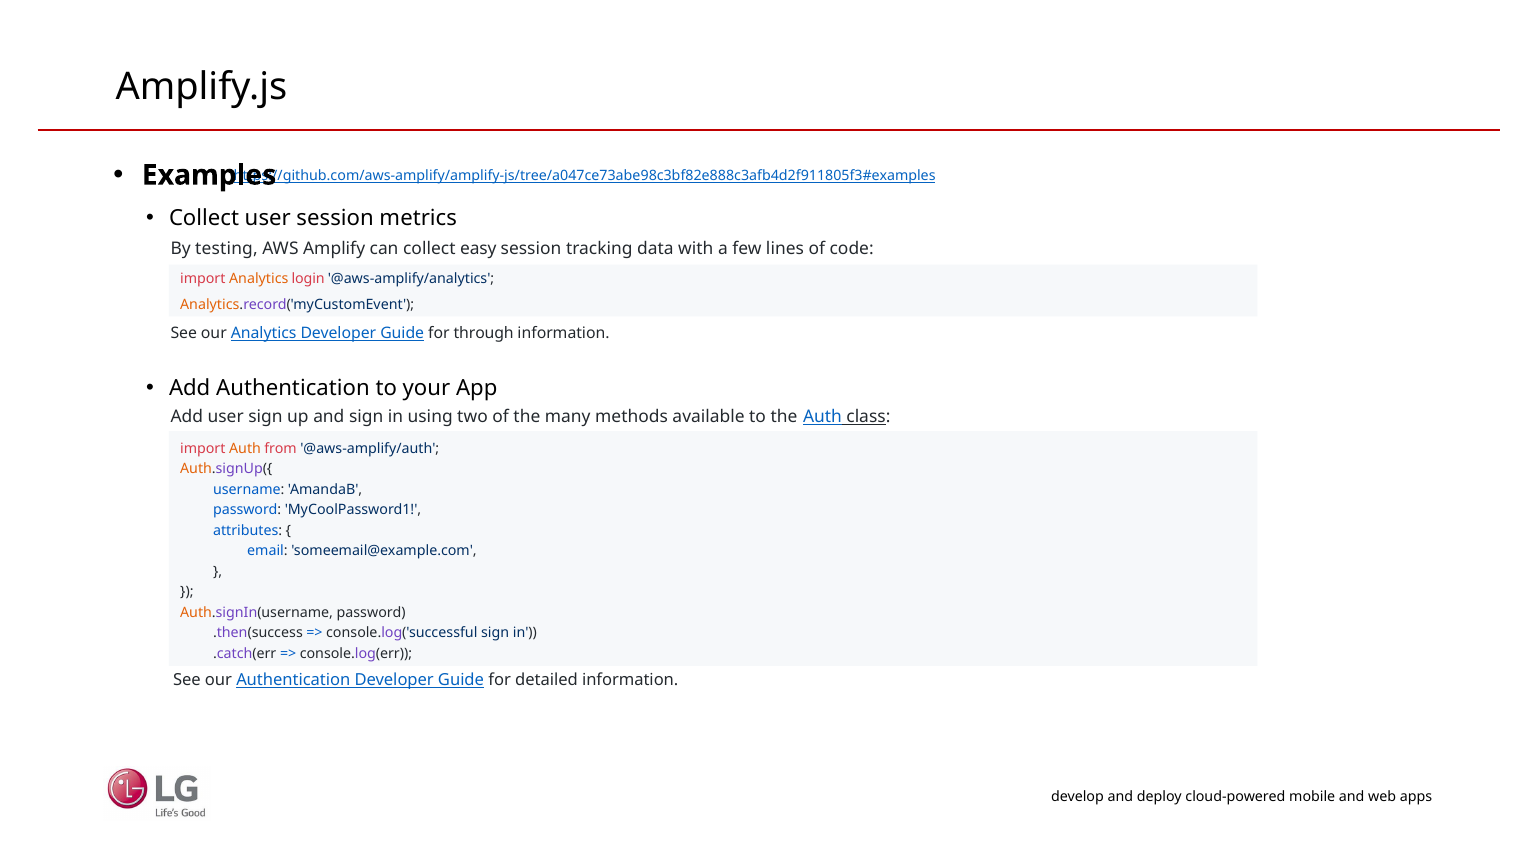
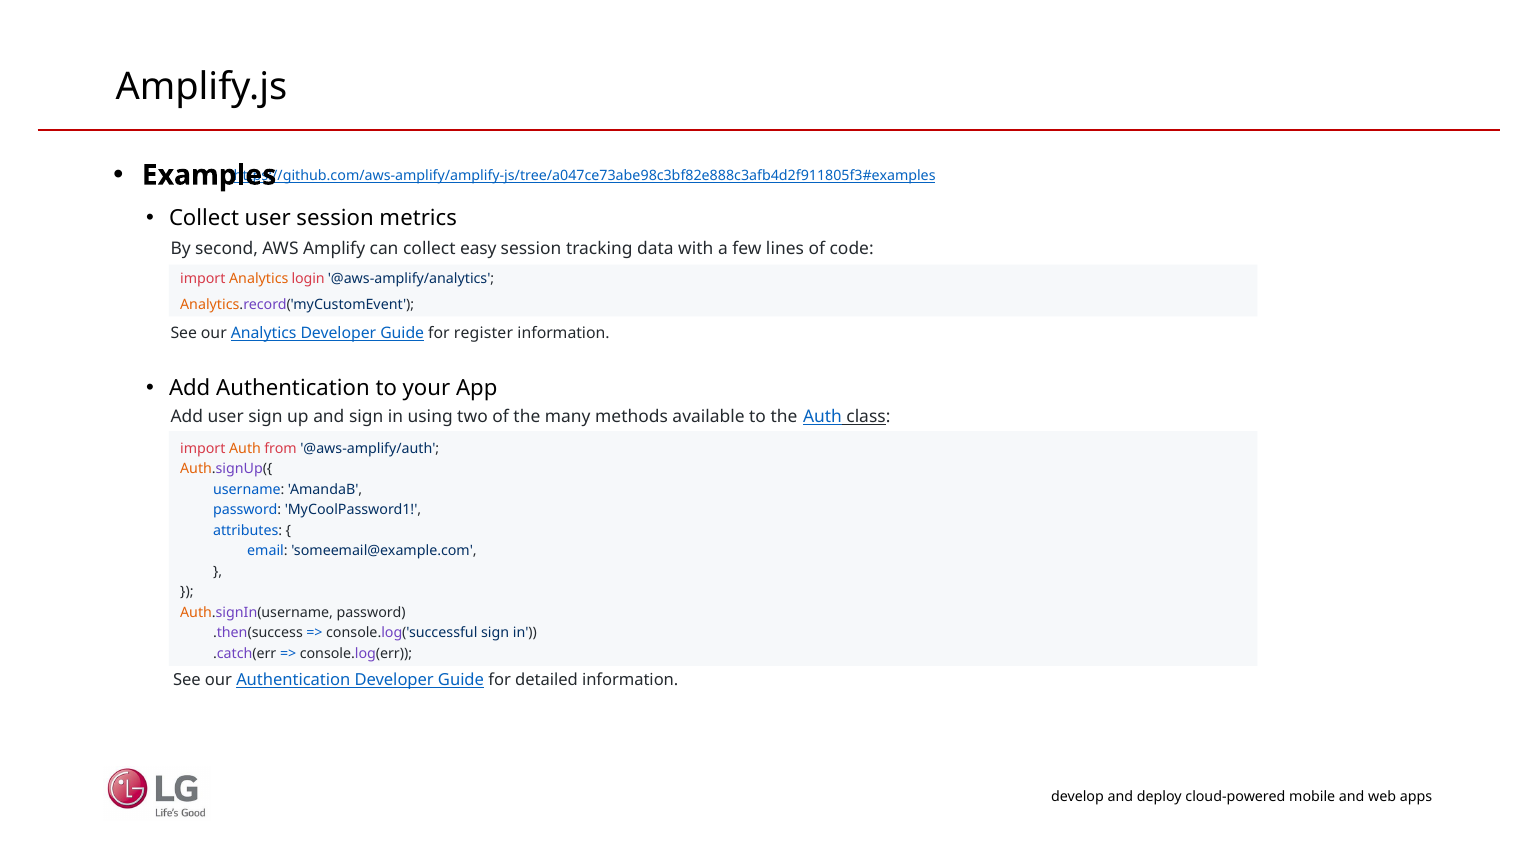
testing: testing -> second (227, 249)
through: through -> register (484, 333)
